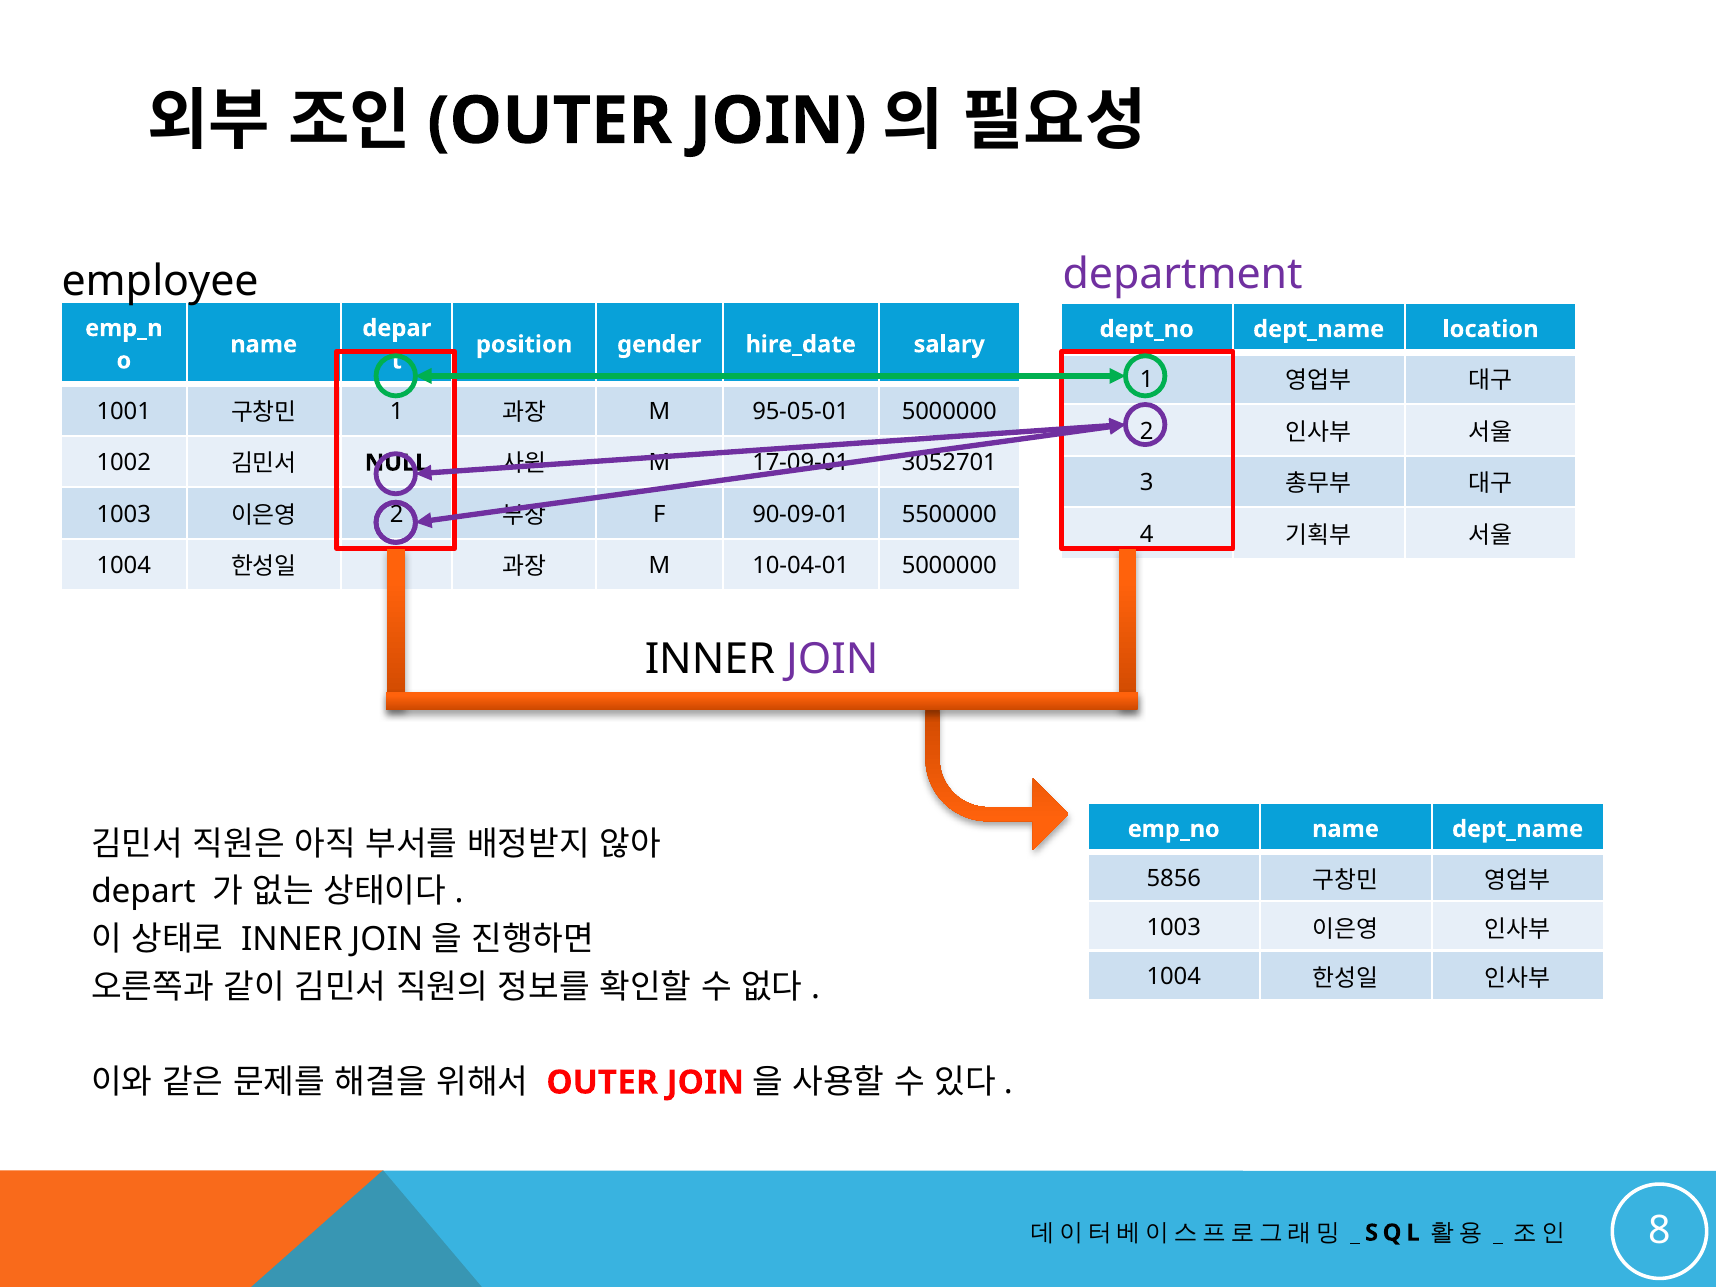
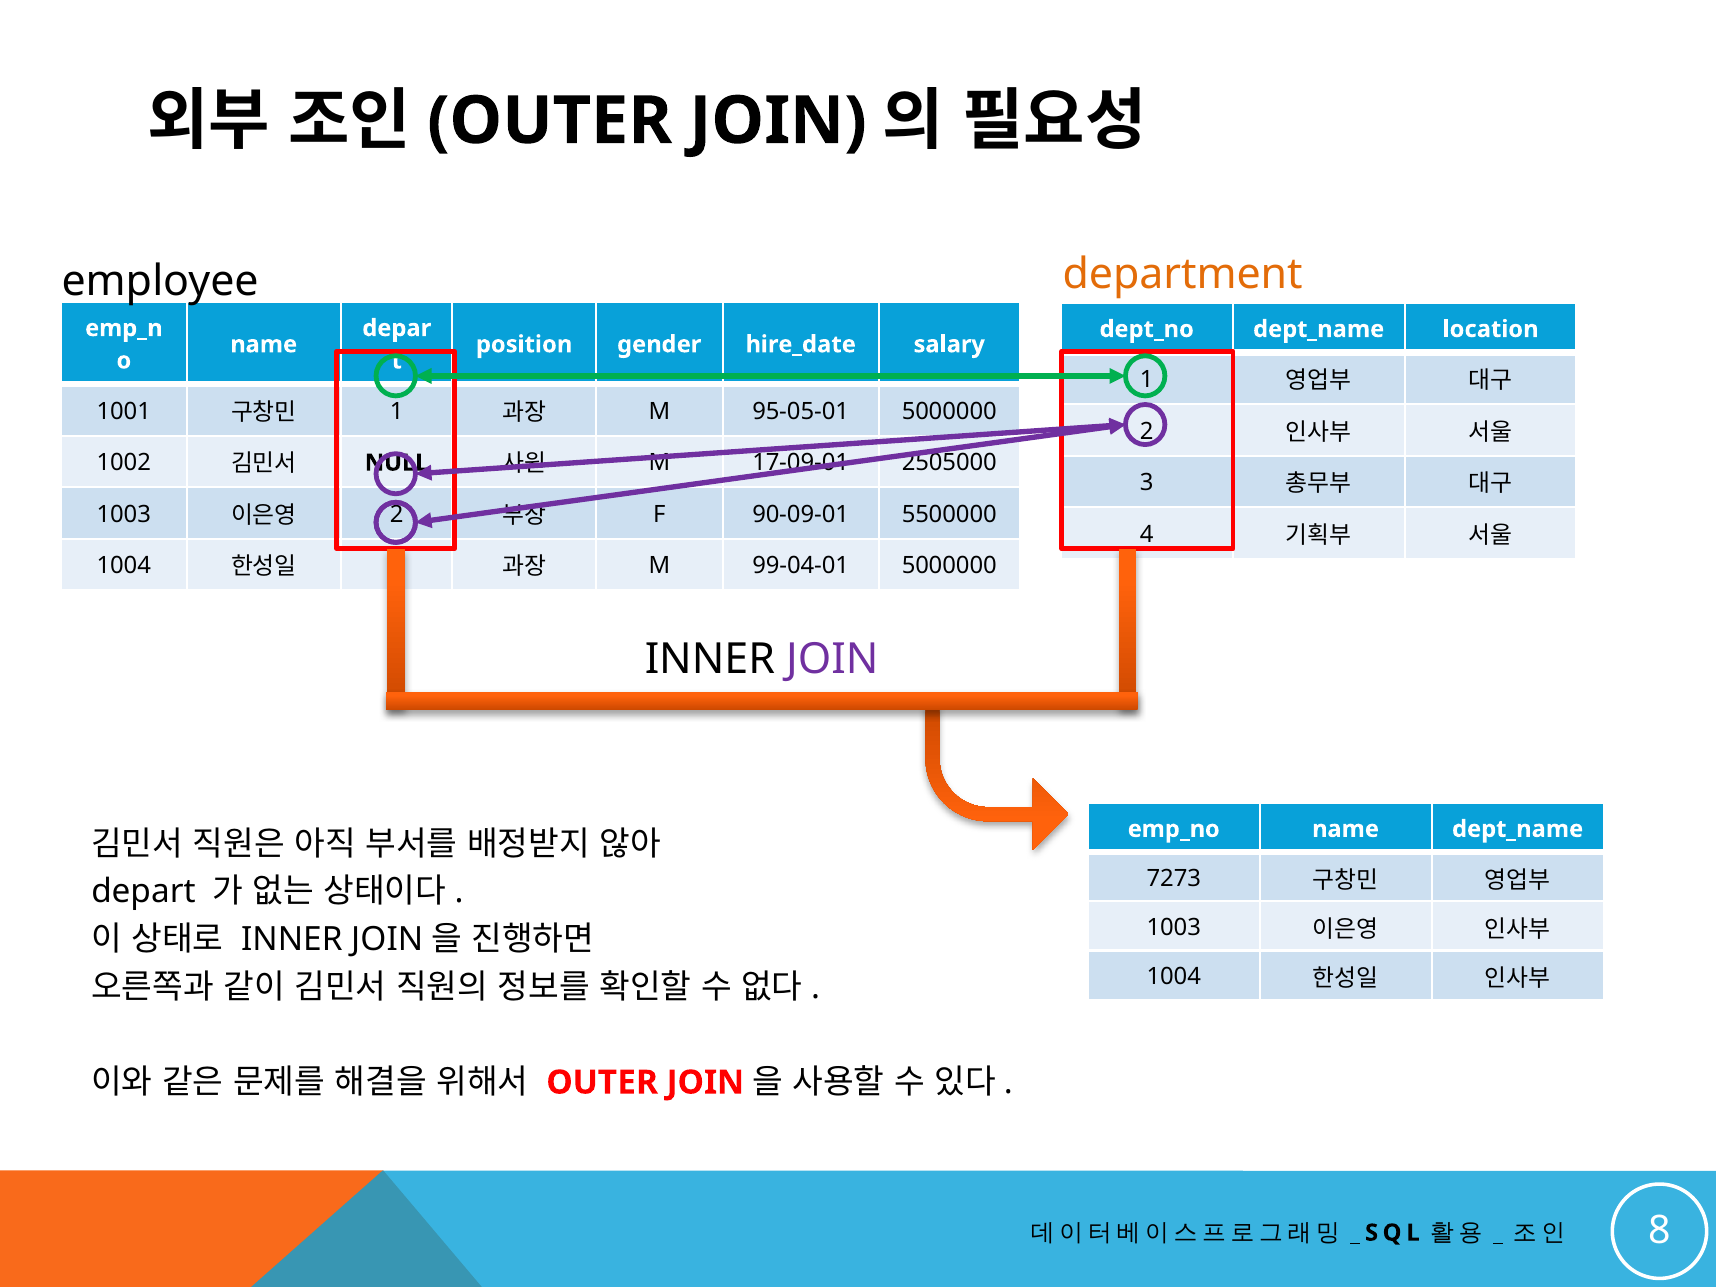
department colour: purple -> orange (1183, 274)
3052701: 3052701 -> 2505000 (949, 463)
10-04-01: 10-04-01 -> 99-04-01 (801, 566)
5856: 5856 -> 7273 (1174, 878)
